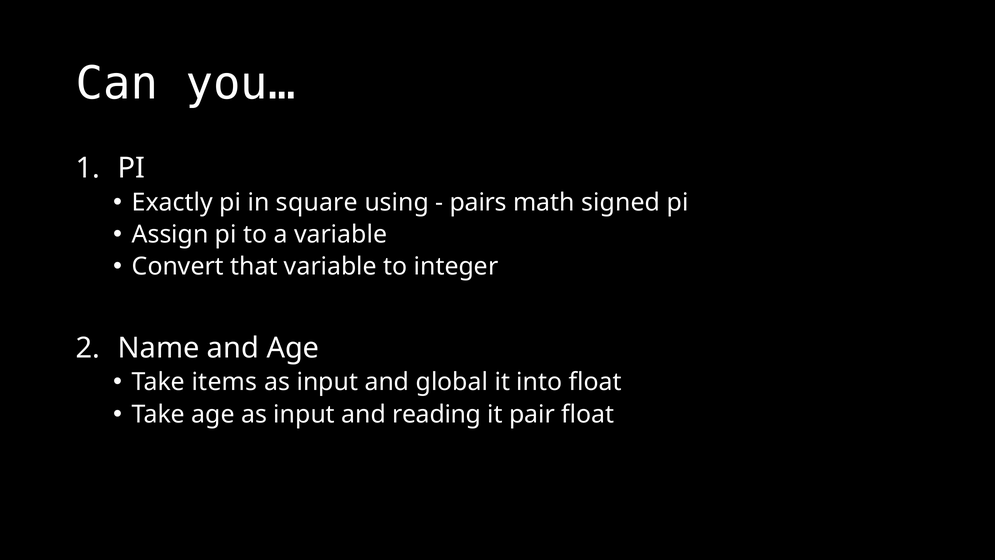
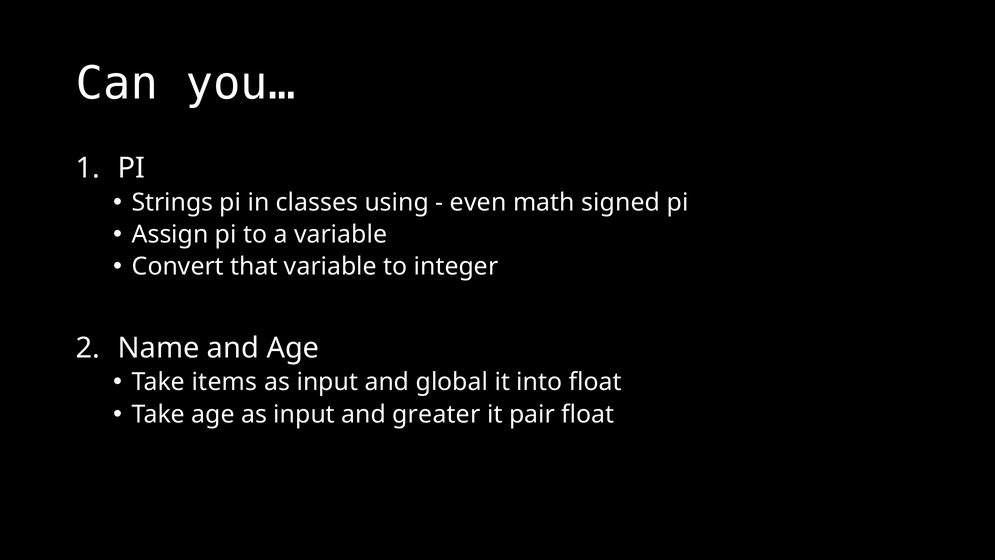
Exactly: Exactly -> Strings (172, 203)
square: square -> classes (317, 203)
pairs: pairs -> even (478, 203)
reading: reading -> greater (436, 414)
